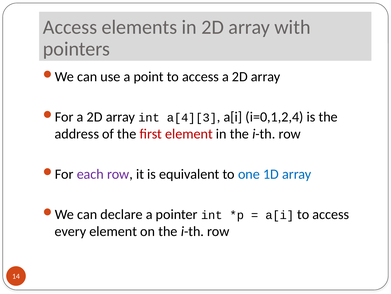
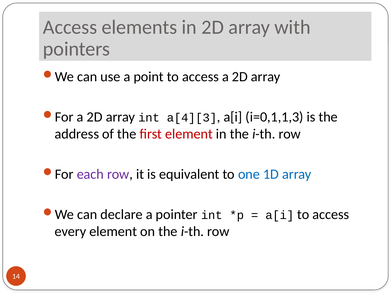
i=0,1,2,4: i=0,1,2,4 -> i=0,1,1,3 (274, 117)
